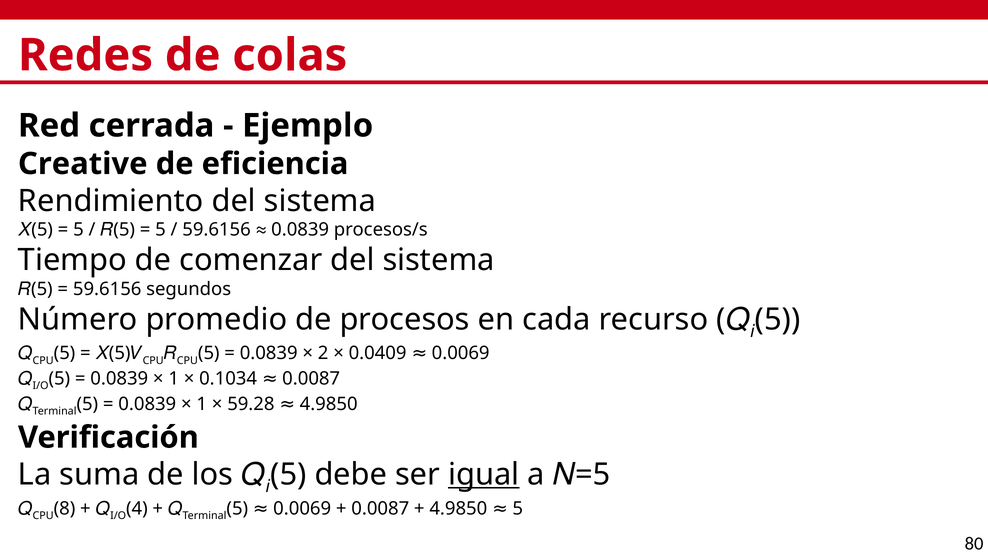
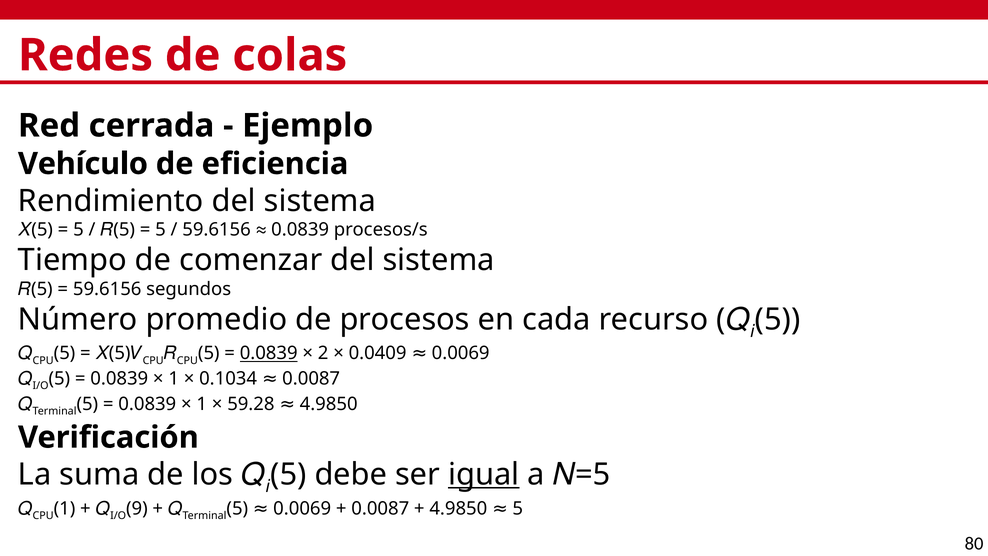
Creative: Creative -> Vehículo (83, 164)
0.0839 underline: none -> present (269, 353)
8: 8 -> 1 (65, 508)
4: 4 -> 9 (137, 508)
